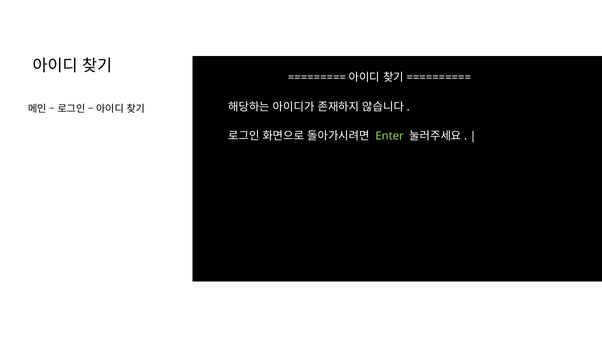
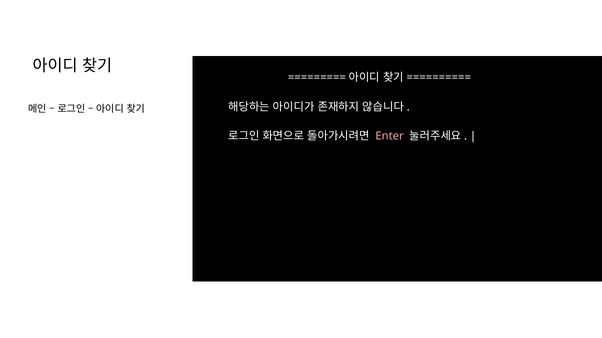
Enter colour: light green -> pink (390, 136)
